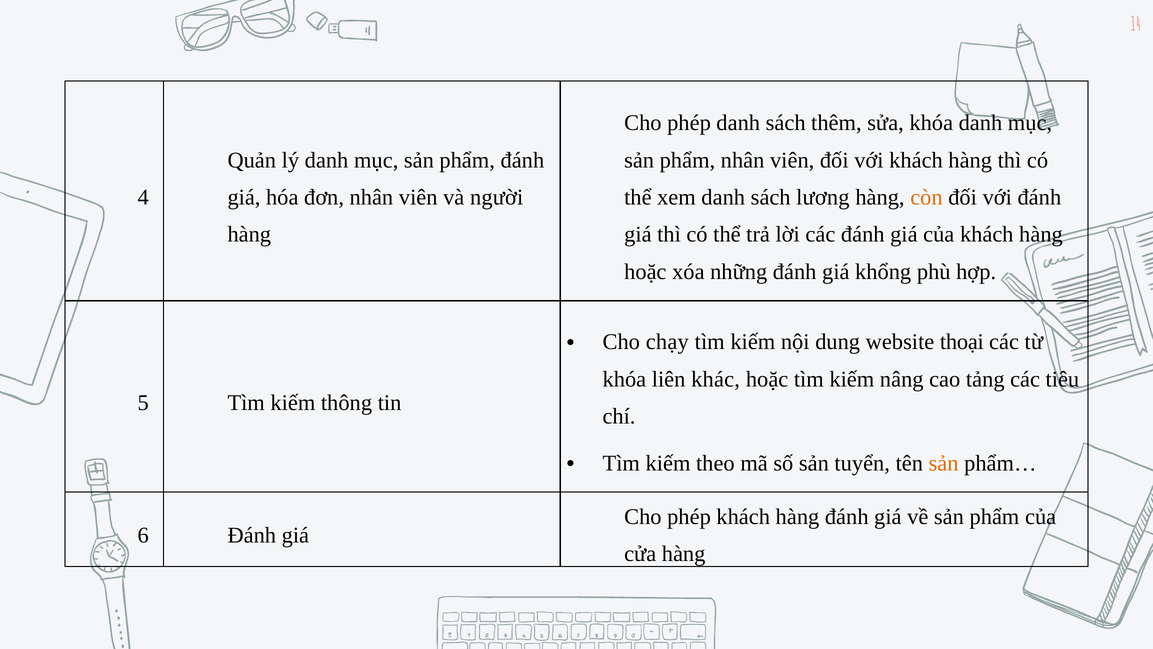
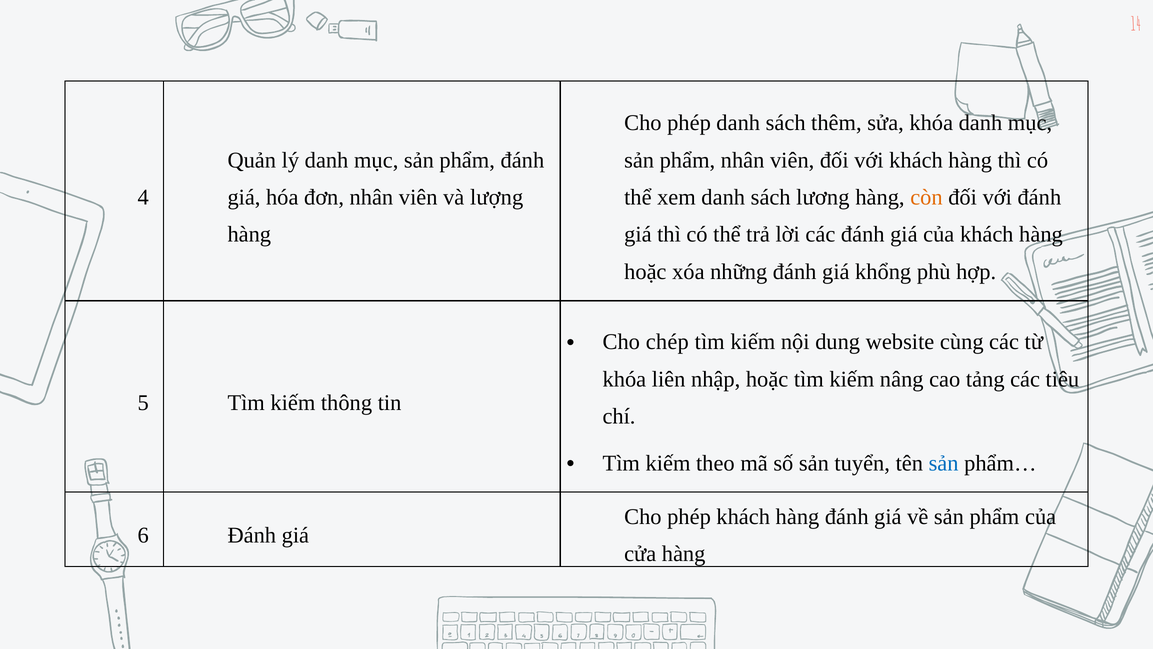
người: người -> lượng (497, 197)
chạy: chạy -> chép (667, 342)
thoại: thoại -> cùng (962, 342)
khác: khác -> nhập (716, 379)
sản colour: orange -> blue (944, 463)
